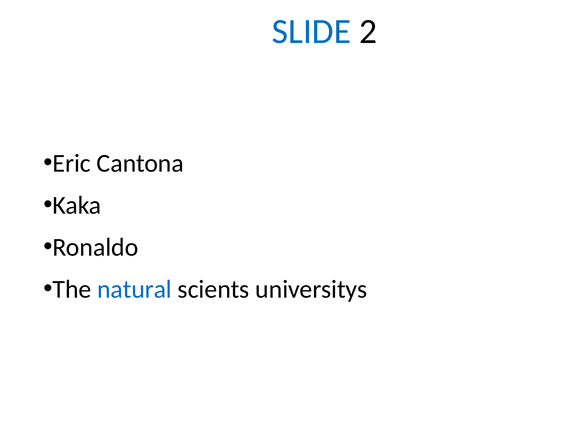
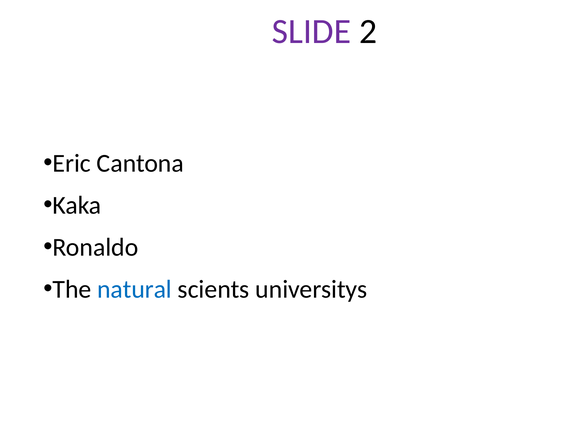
SLIDE colour: blue -> purple (311, 31)
